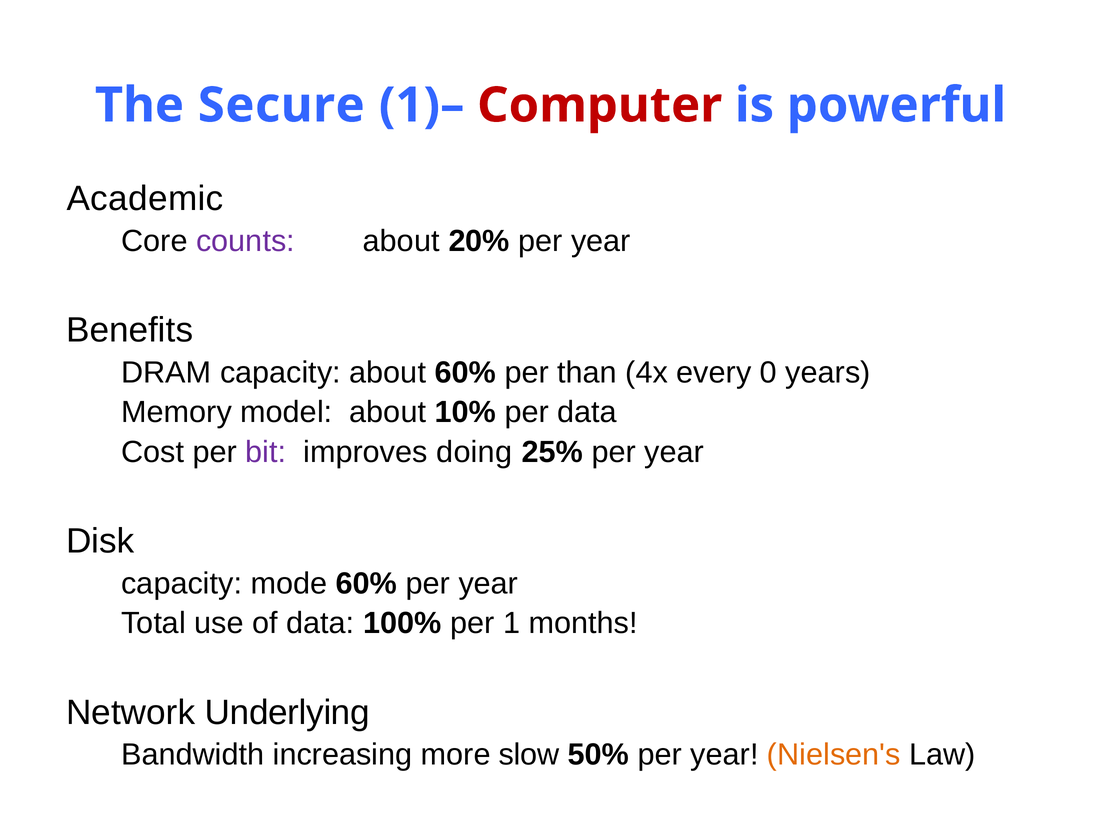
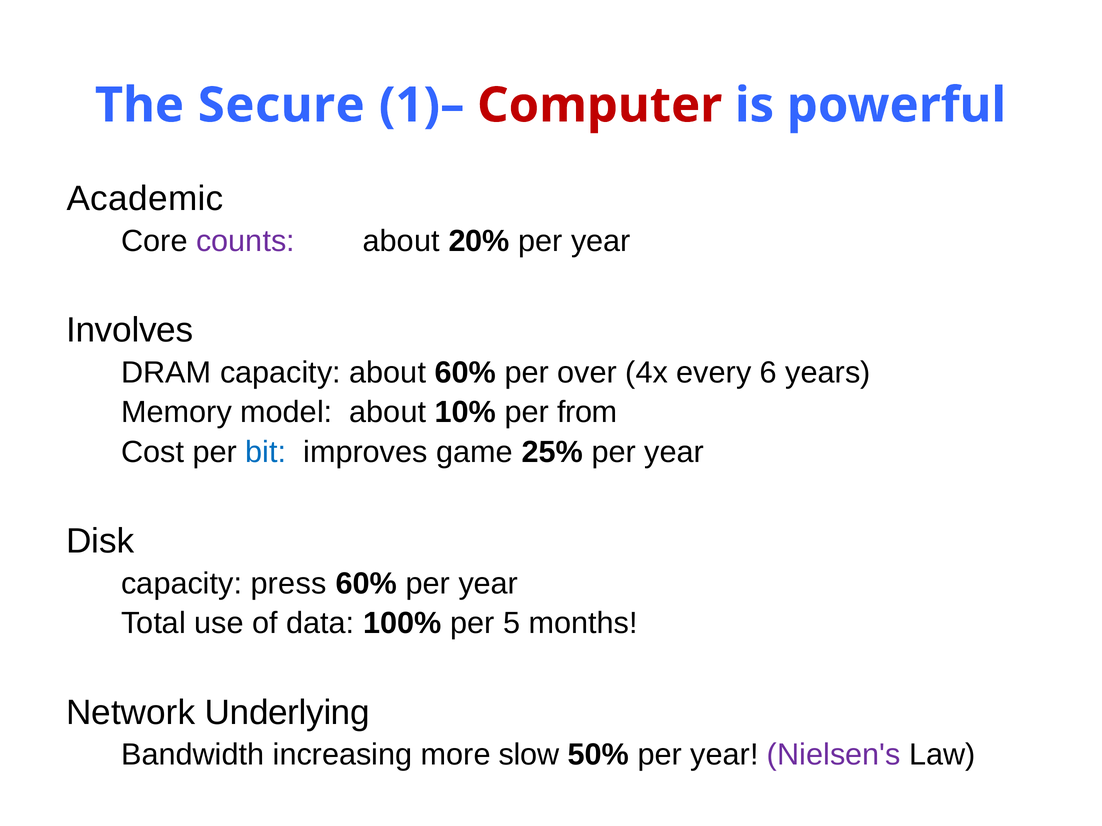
Benefits: Benefits -> Involves (130, 330)
than: than -> over (587, 373)
0: 0 -> 6 (768, 373)
per data: data -> from (587, 413)
bit colour: purple -> blue (266, 452)
doing: doing -> game (474, 452)
mode: mode -> press (289, 584)
1: 1 -> 5 (512, 624)
Nielsen's colour: orange -> purple (834, 755)
